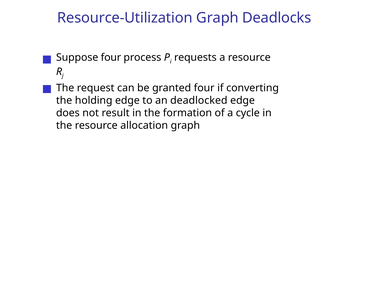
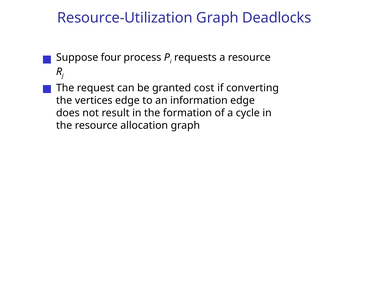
granted four: four -> cost (204, 88)
holding: holding -> vertices (94, 101)
deadlocked: deadlocked -> information (199, 101)
